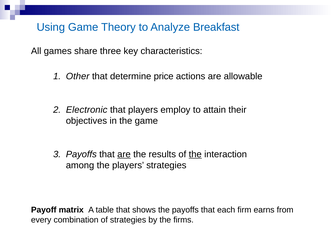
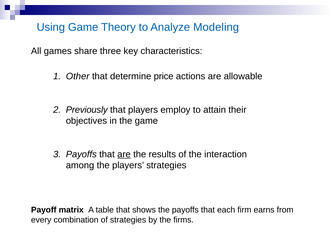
Breakfast: Breakfast -> Modeling (216, 27)
Electronic: Electronic -> Previously (87, 110)
the underline: present -> none (195, 154)
